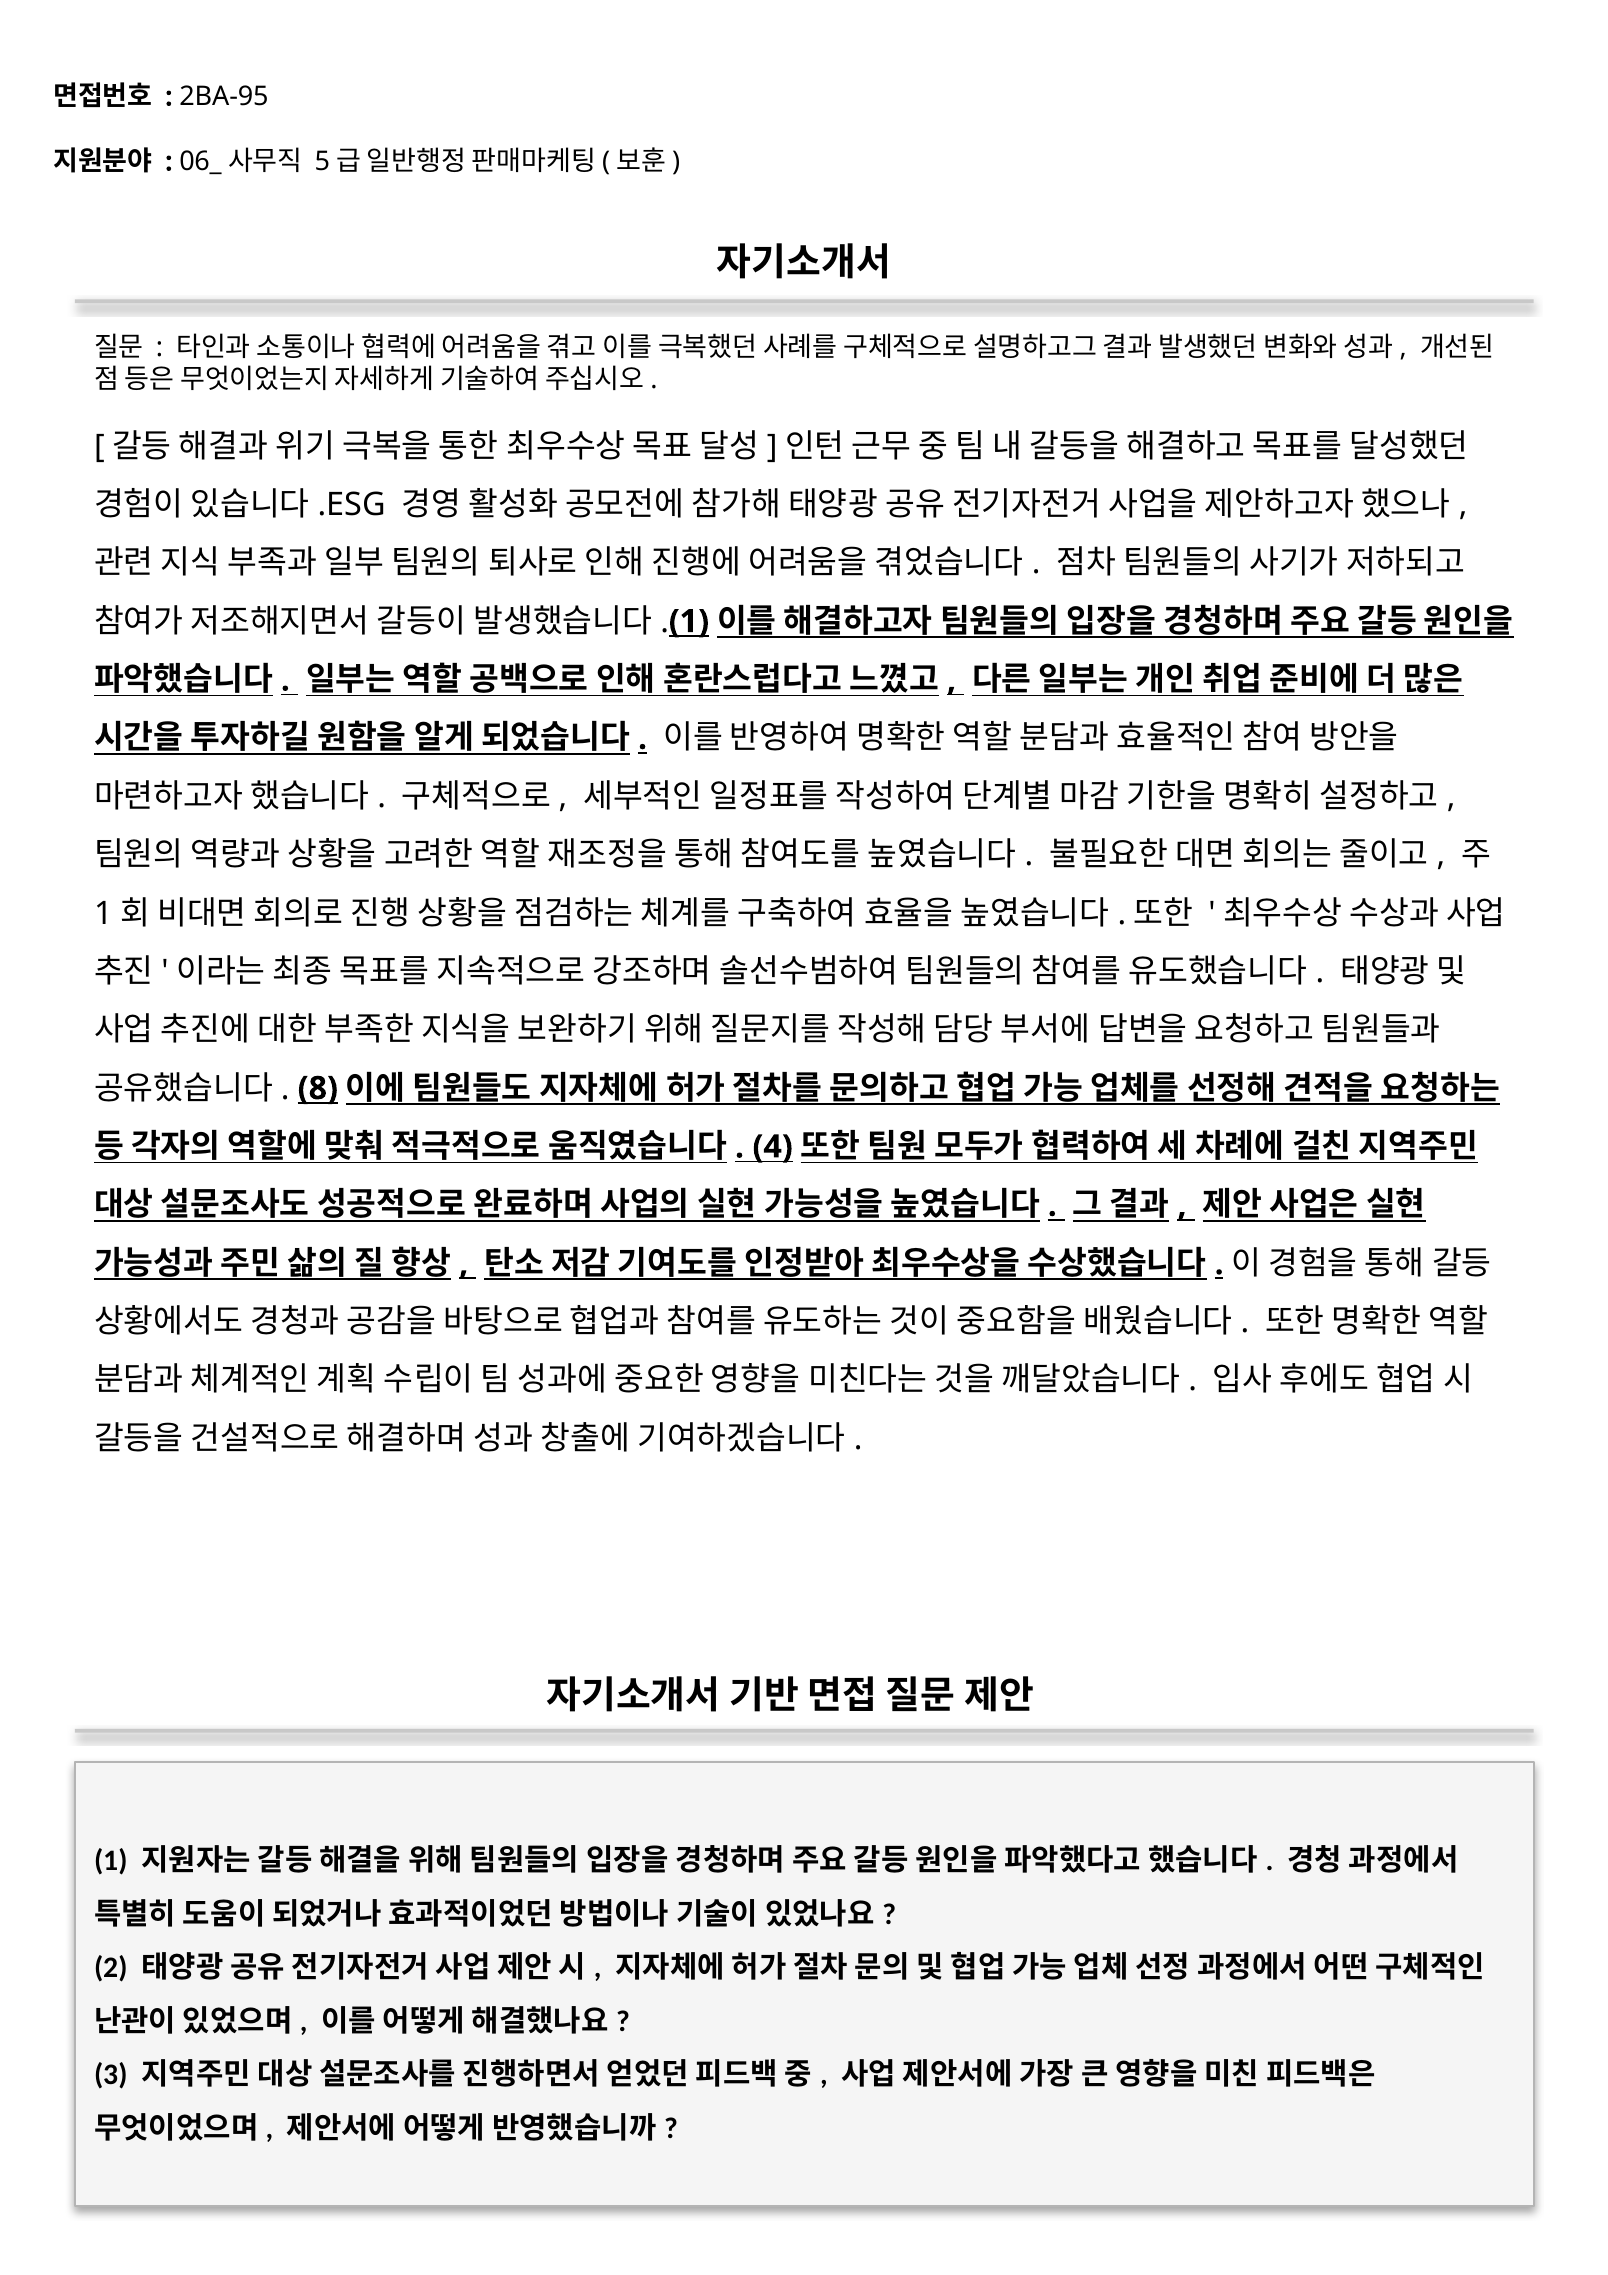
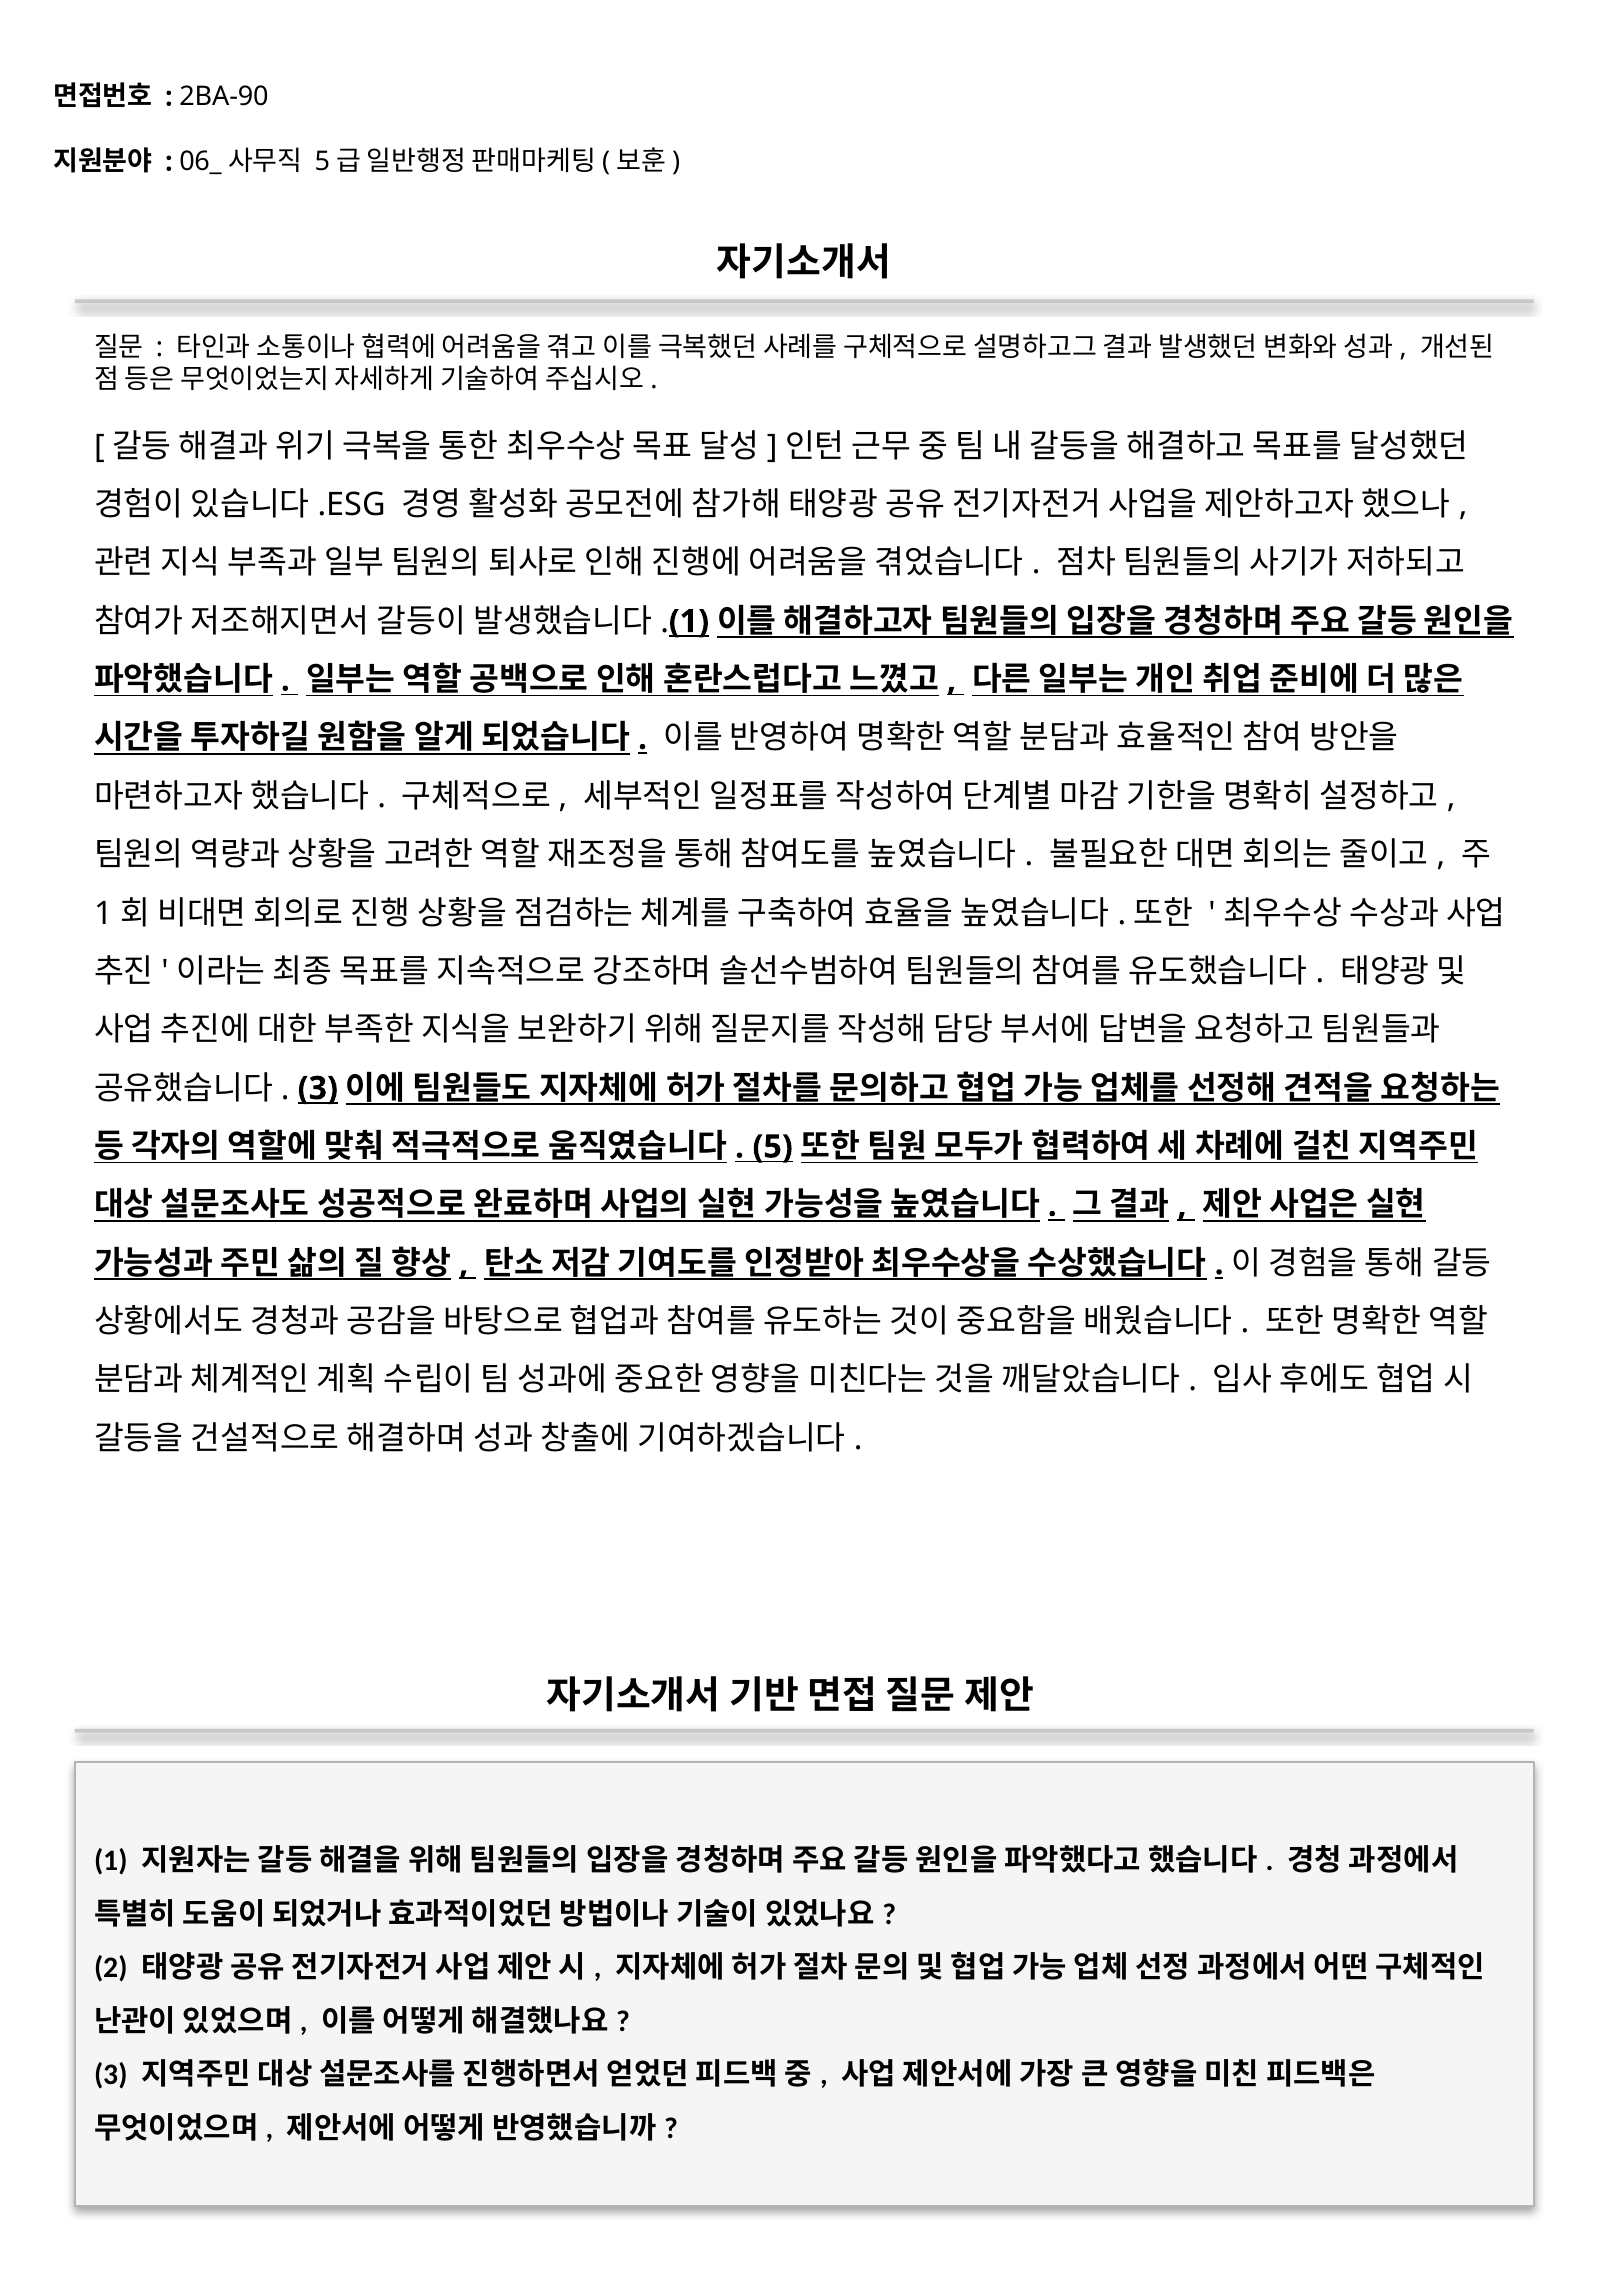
2BA-95: 2BA-95 -> 2BA-90 (224, 97)
8: 8 -> 3 (318, 1088)
4: 4 -> 5 (773, 1146)
